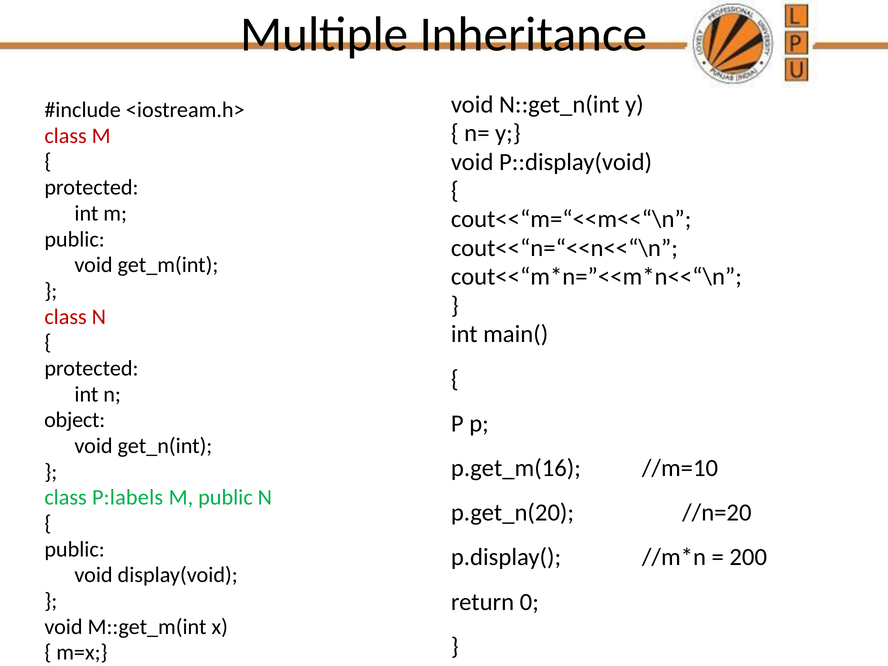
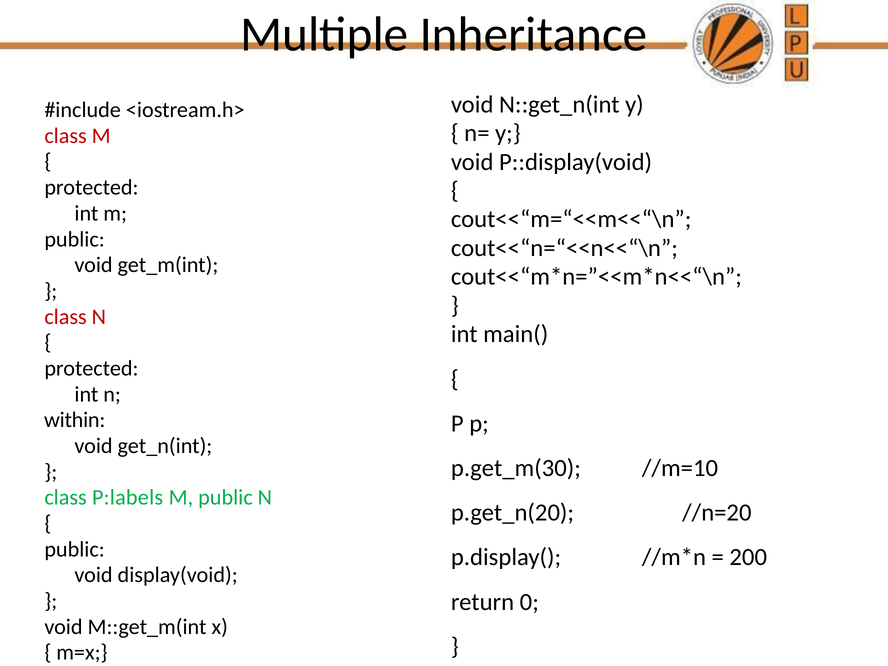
object: object -> within (75, 420)
p.get_m(16: p.get_m(16 -> p.get_m(30 (516, 468)
